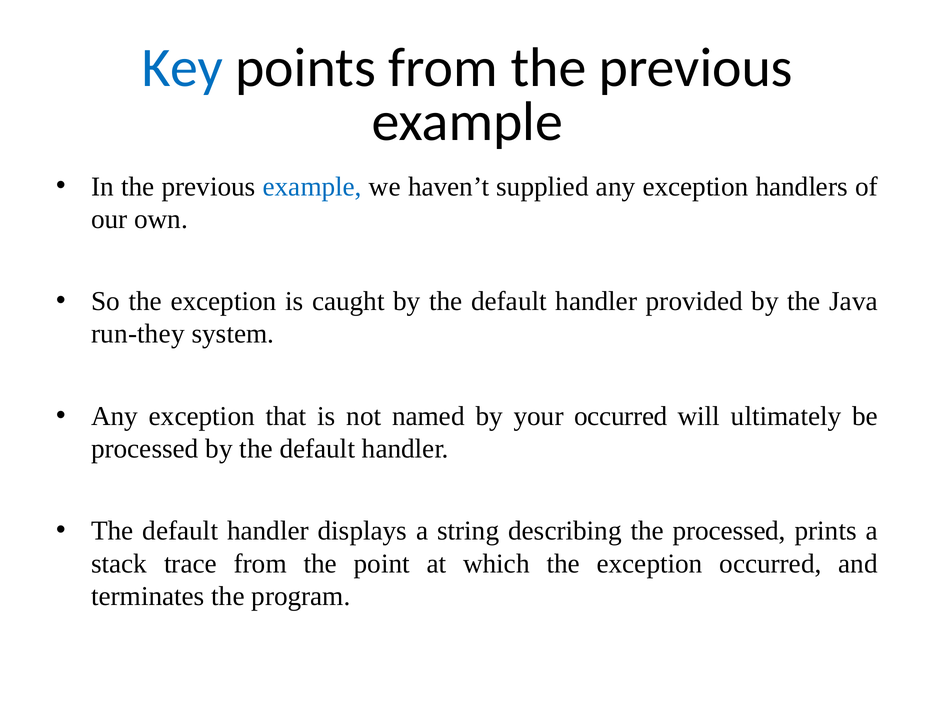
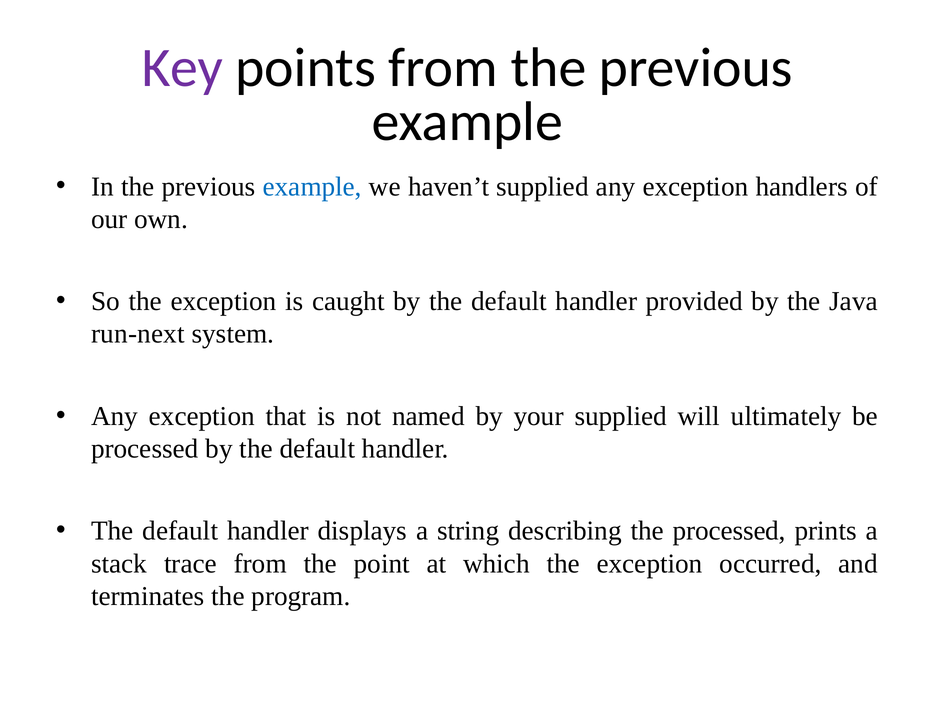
Key colour: blue -> purple (182, 68)
run-they: run-they -> run-next (138, 334)
your occurred: occurred -> supplied (621, 416)
